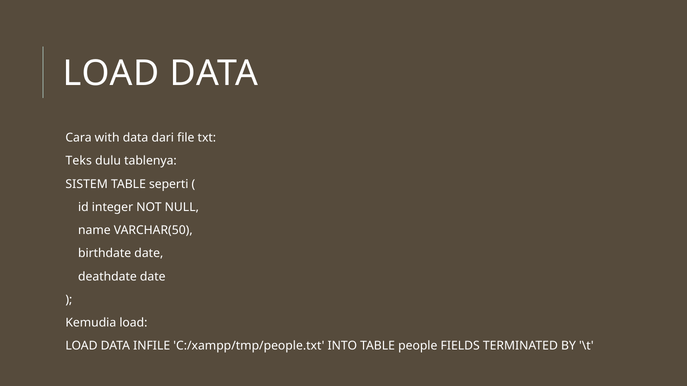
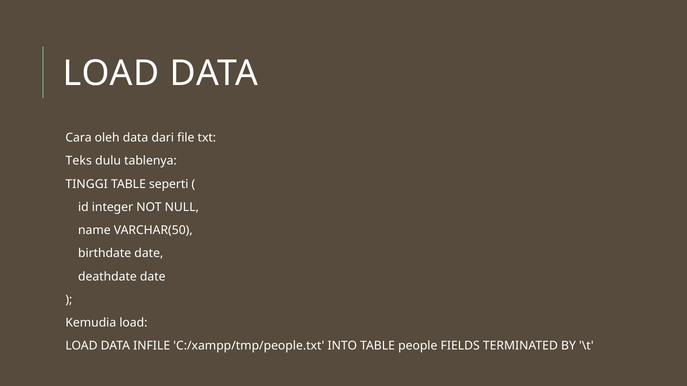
with: with -> oleh (107, 138)
SISTEM: SISTEM -> TINGGI (87, 184)
